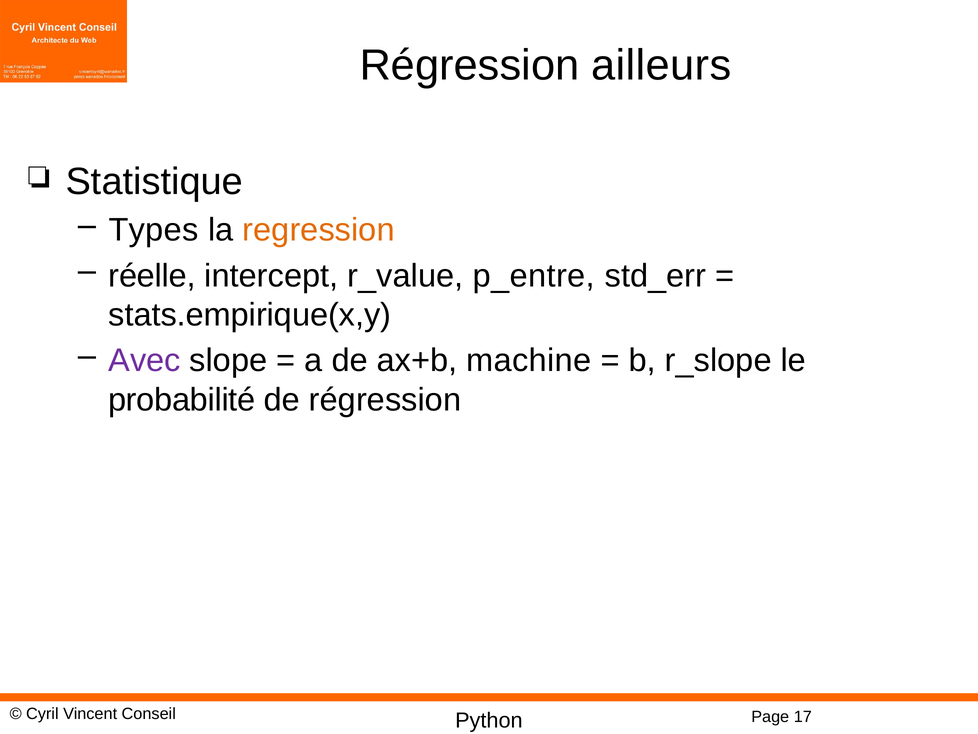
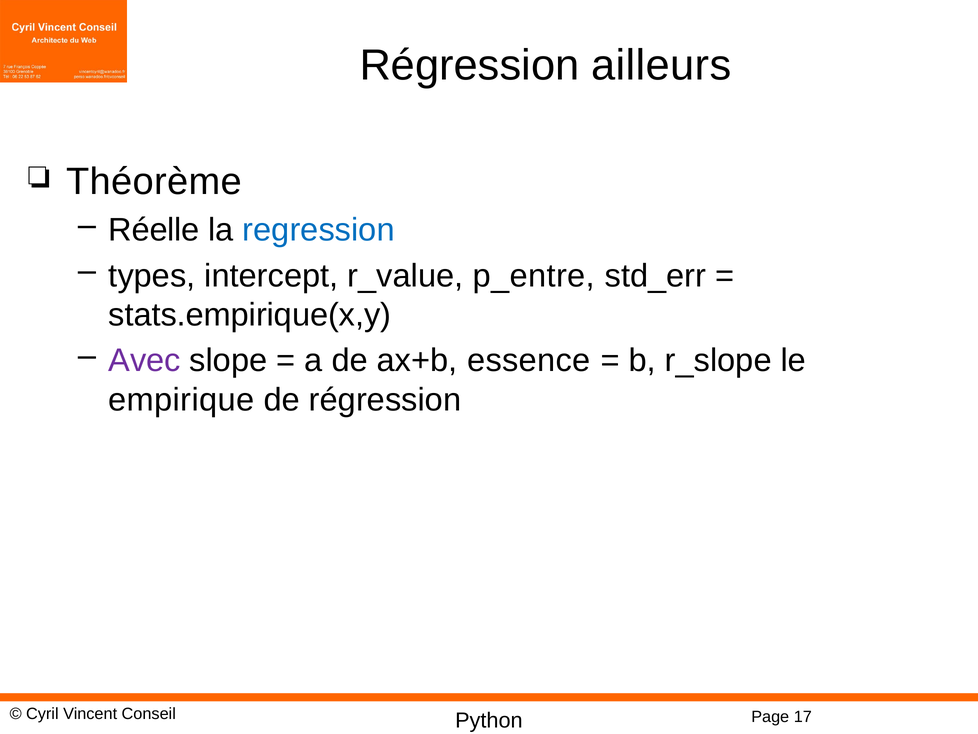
Statistique: Statistique -> Théorème (154, 181)
Types: Types -> Réelle (154, 230)
regression colour: orange -> blue (319, 230)
réelle: réelle -> types (152, 276)
machine: machine -> essence (529, 360)
probabilité: probabilité -> empirique (181, 399)
